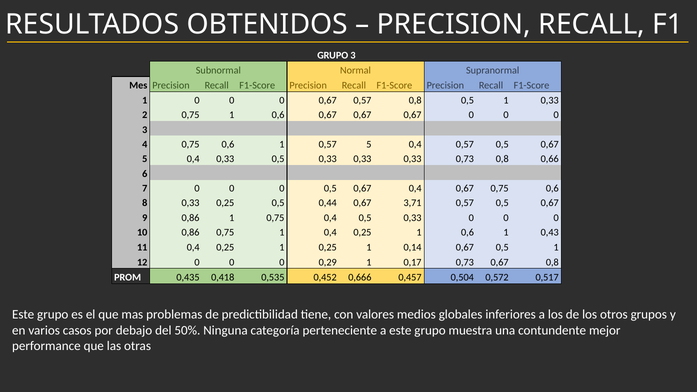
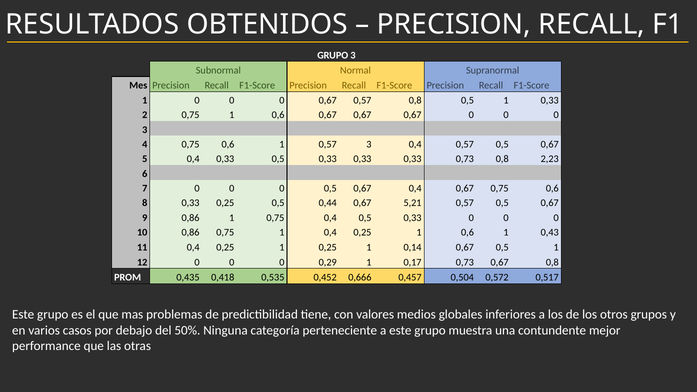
0,57 5: 5 -> 3 (369, 144)
0,66: 0,66 -> 2,23 (550, 159)
3,71: 3,71 -> 5,21 (413, 203)
